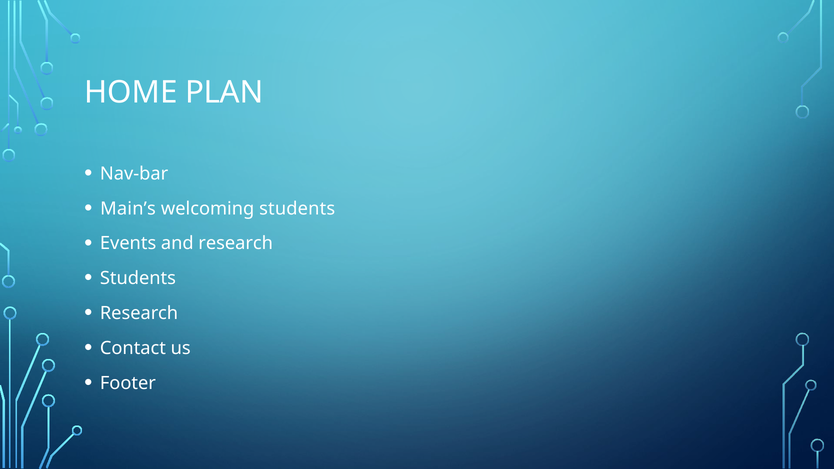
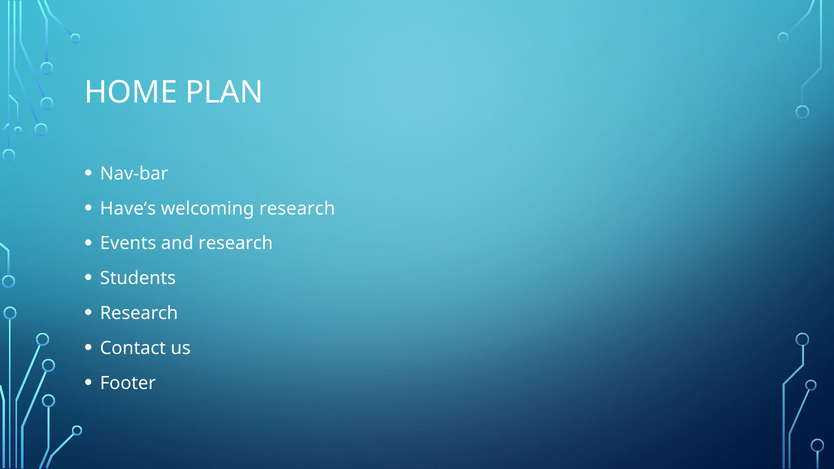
Main’s: Main’s -> Have’s (128, 209)
welcoming students: students -> research (297, 209)
